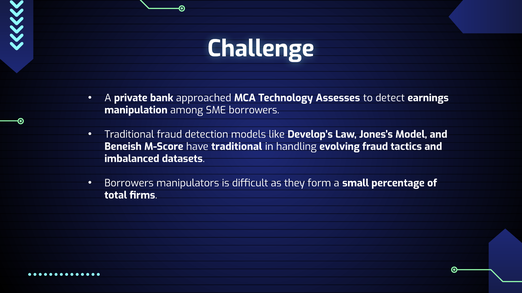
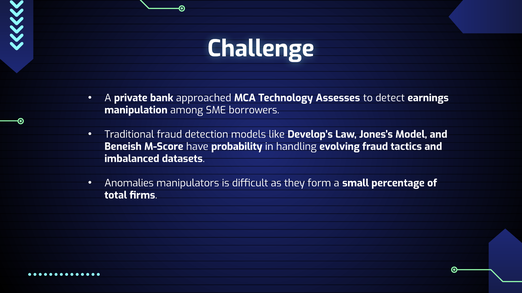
have traditional: traditional -> probability (237, 147)
Borrowers: Borrowers -> Anomalies (129, 183)
